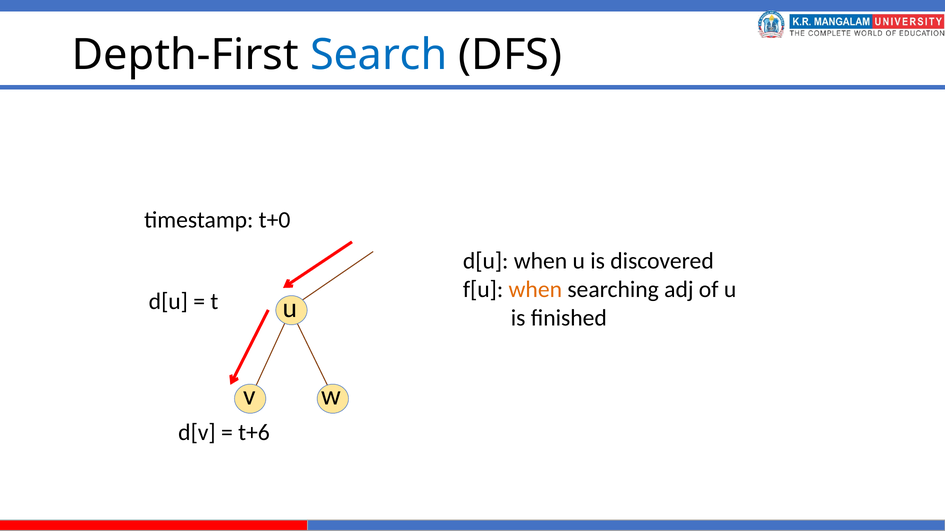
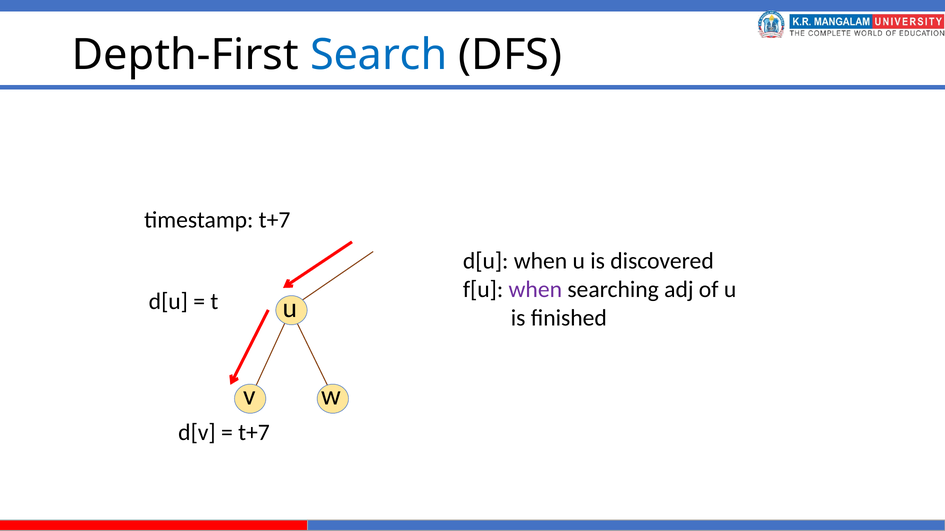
timestamp t+0: t+0 -> t+7 (275, 220)
when colour: orange -> purple (535, 290)
t+6: t+6 -> t+7 (254, 433)
